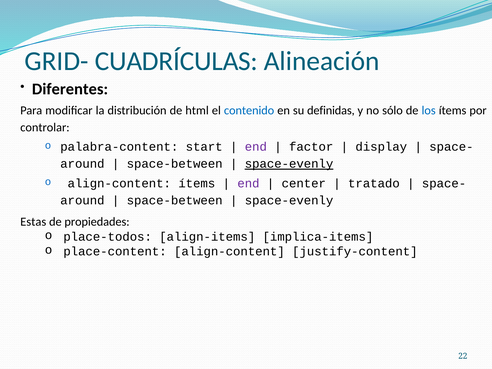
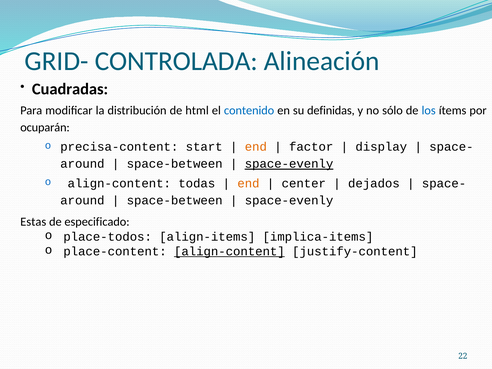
CUADRÍCULAS: CUADRÍCULAS -> CONTROLADA (176, 61)
Diferentes: Diferentes -> Cuadradas (70, 89)
controlar: controlar -> ocuparán (45, 128)
palabra-content: palabra-content -> precisa-content (119, 147)
end colour: purple -> orange (256, 147)
align-content ítems: ítems -> todas (197, 183)
end colour: purple -> orange (248, 183)
tratado: tratado -> dejados (374, 183)
propiedades: propiedades -> especificado (97, 222)
align-content underline: none -> present (229, 251)
